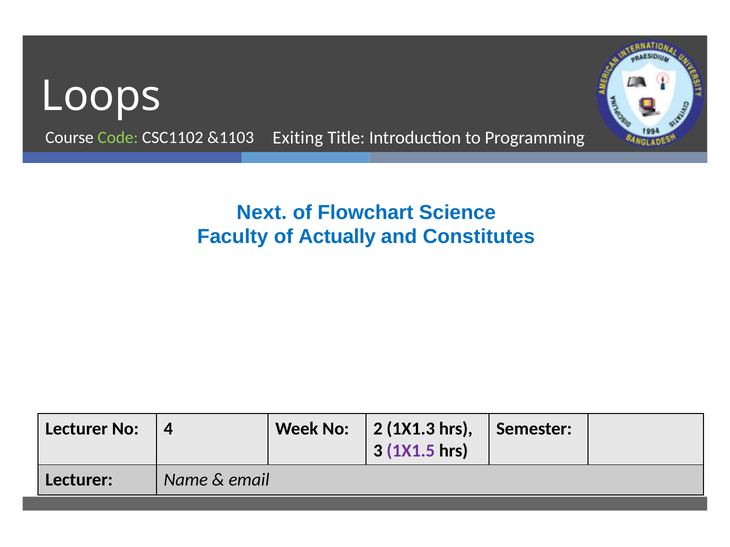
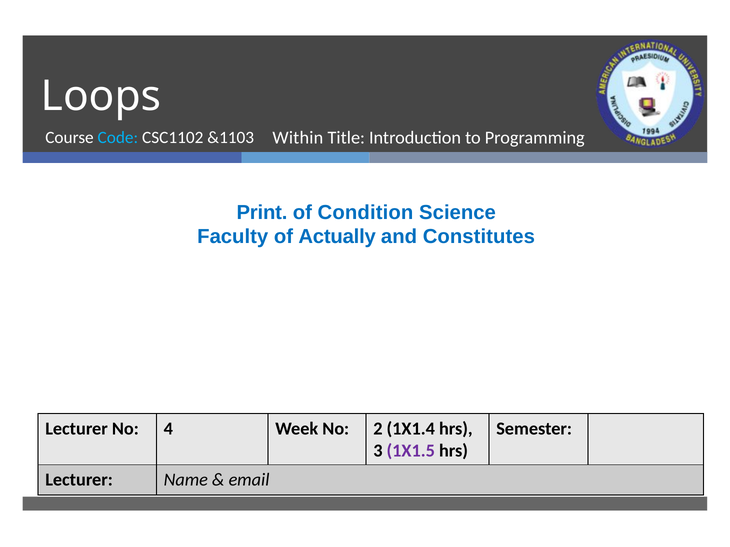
Exiting: Exiting -> Within (298, 138)
Code colour: light green -> light blue (118, 138)
Next: Next -> Print (262, 213)
Flowchart: Flowchart -> Condition (365, 213)
1X1.3: 1X1.3 -> 1X1.4 (411, 429)
